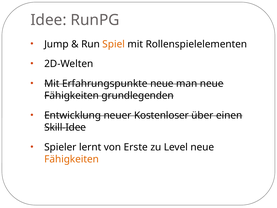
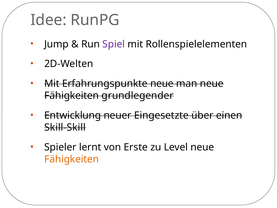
Spiel colour: orange -> purple (114, 44)
grundlegenden: grundlegenden -> grundlegender (138, 96)
Kostenloser: Kostenloser -> Eingesetzte (161, 115)
Skill-Idee: Skill-Idee -> Skill-Skill (65, 127)
